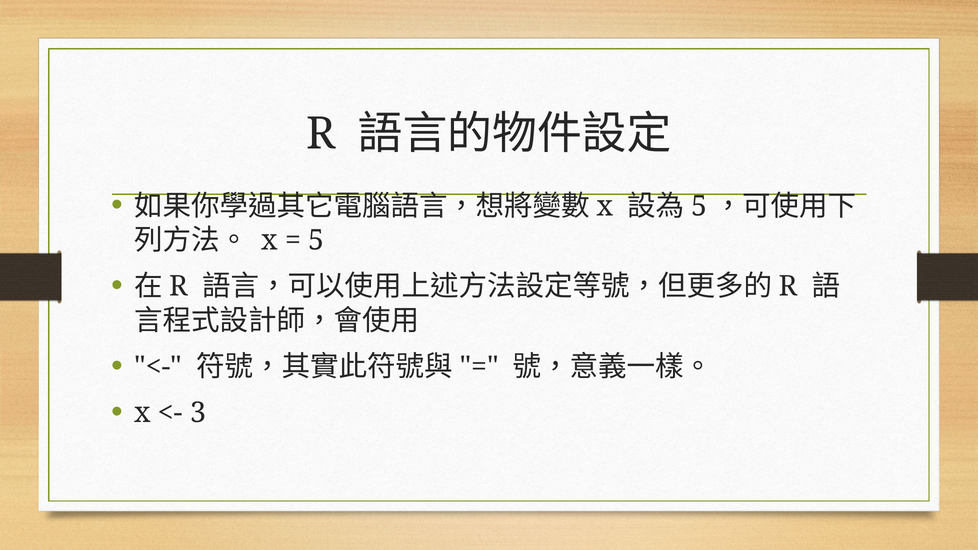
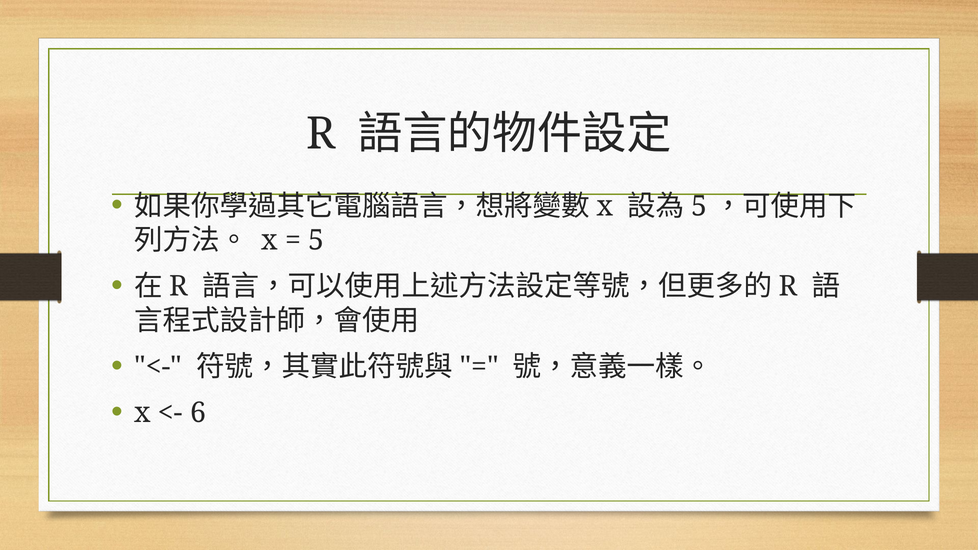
3: 3 -> 6 (198, 413)
